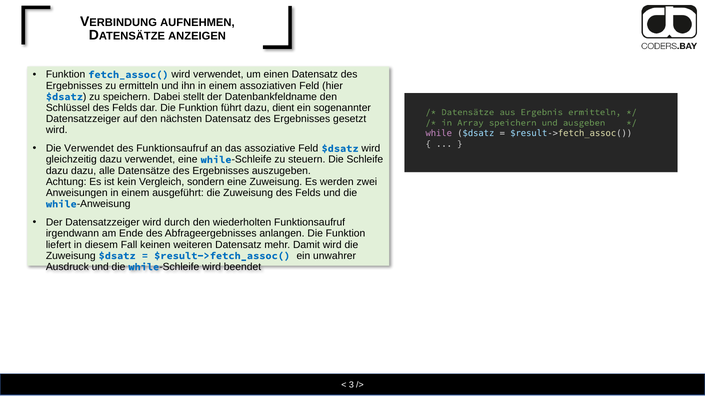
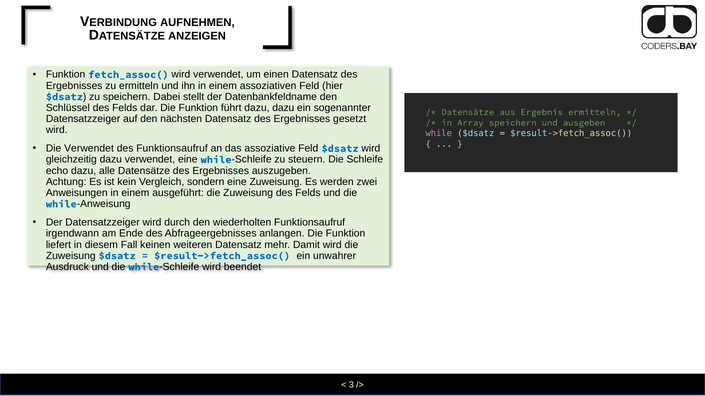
dazu dient: dient -> dazu (283, 108)
dazu: dazu -> echo (57, 171)
